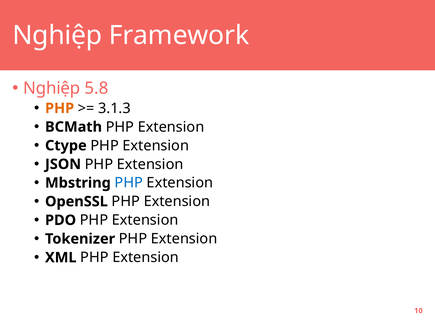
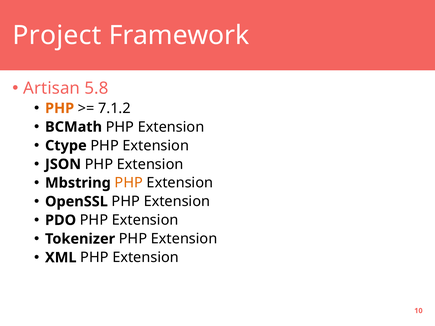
Nghiệp: Nghiệp -> Project (57, 35)
Nghiệp: Nghiệp -> Artisan (52, 88)
3.1.3: 3.1.3 -> 7.1.2 (115, 108)
PHP colour: blue -> orange (129, 183)
